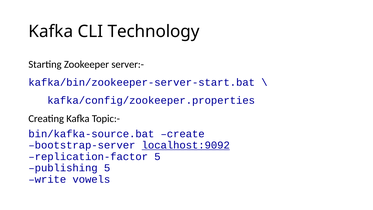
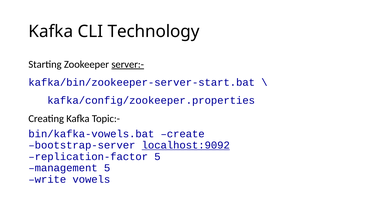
server:- underline: none -> present (128, 64)
bin/kafka-source.bat: bin/kafka-source.bat -> bin/kafka-vowels.bat (91, 134)
publishing: publishing -> management (63, 168)
